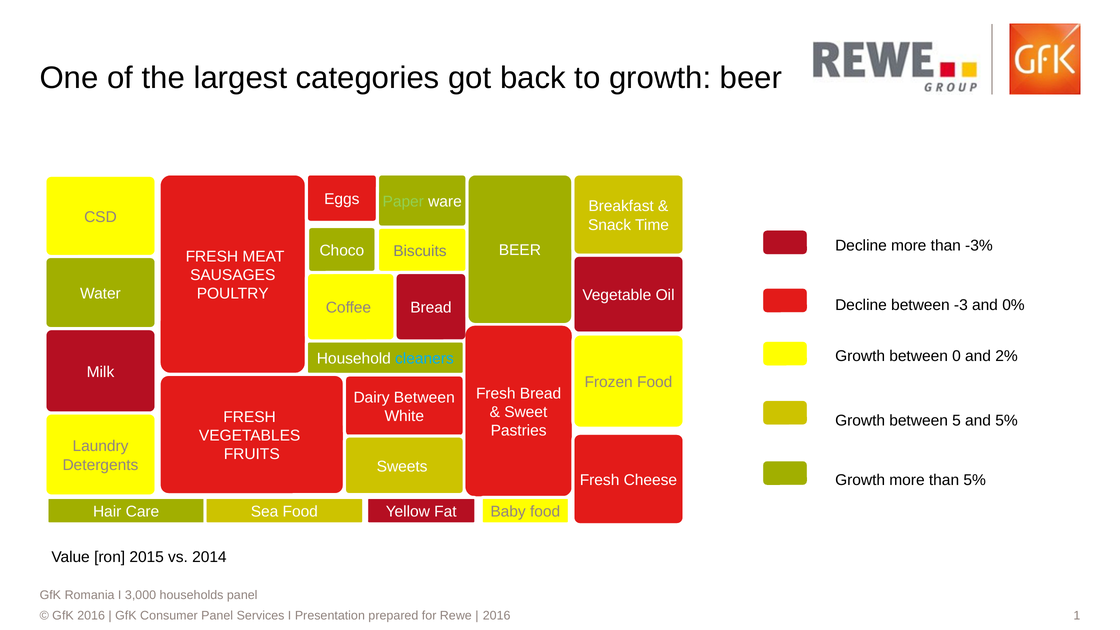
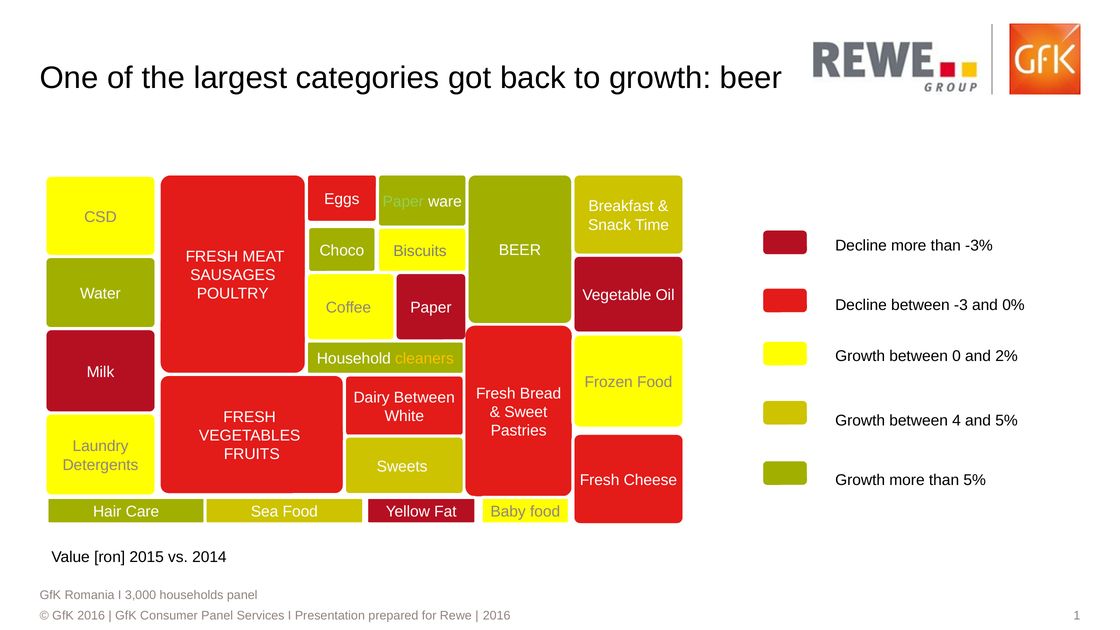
Coffee Bread: Bread -> Paper (431, 308)
cleaners colour: light blue -> yellow (424, 359)
5: 5 -> 4 (957, 420)
